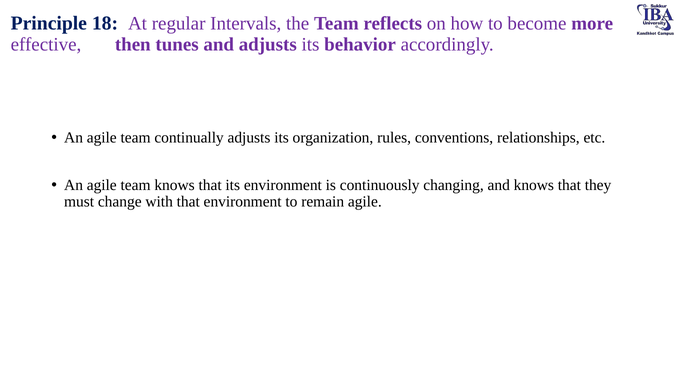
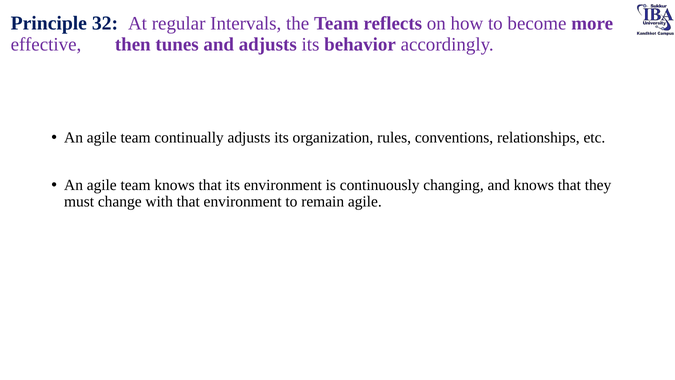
18: 18 -> 32 (105, 23)
